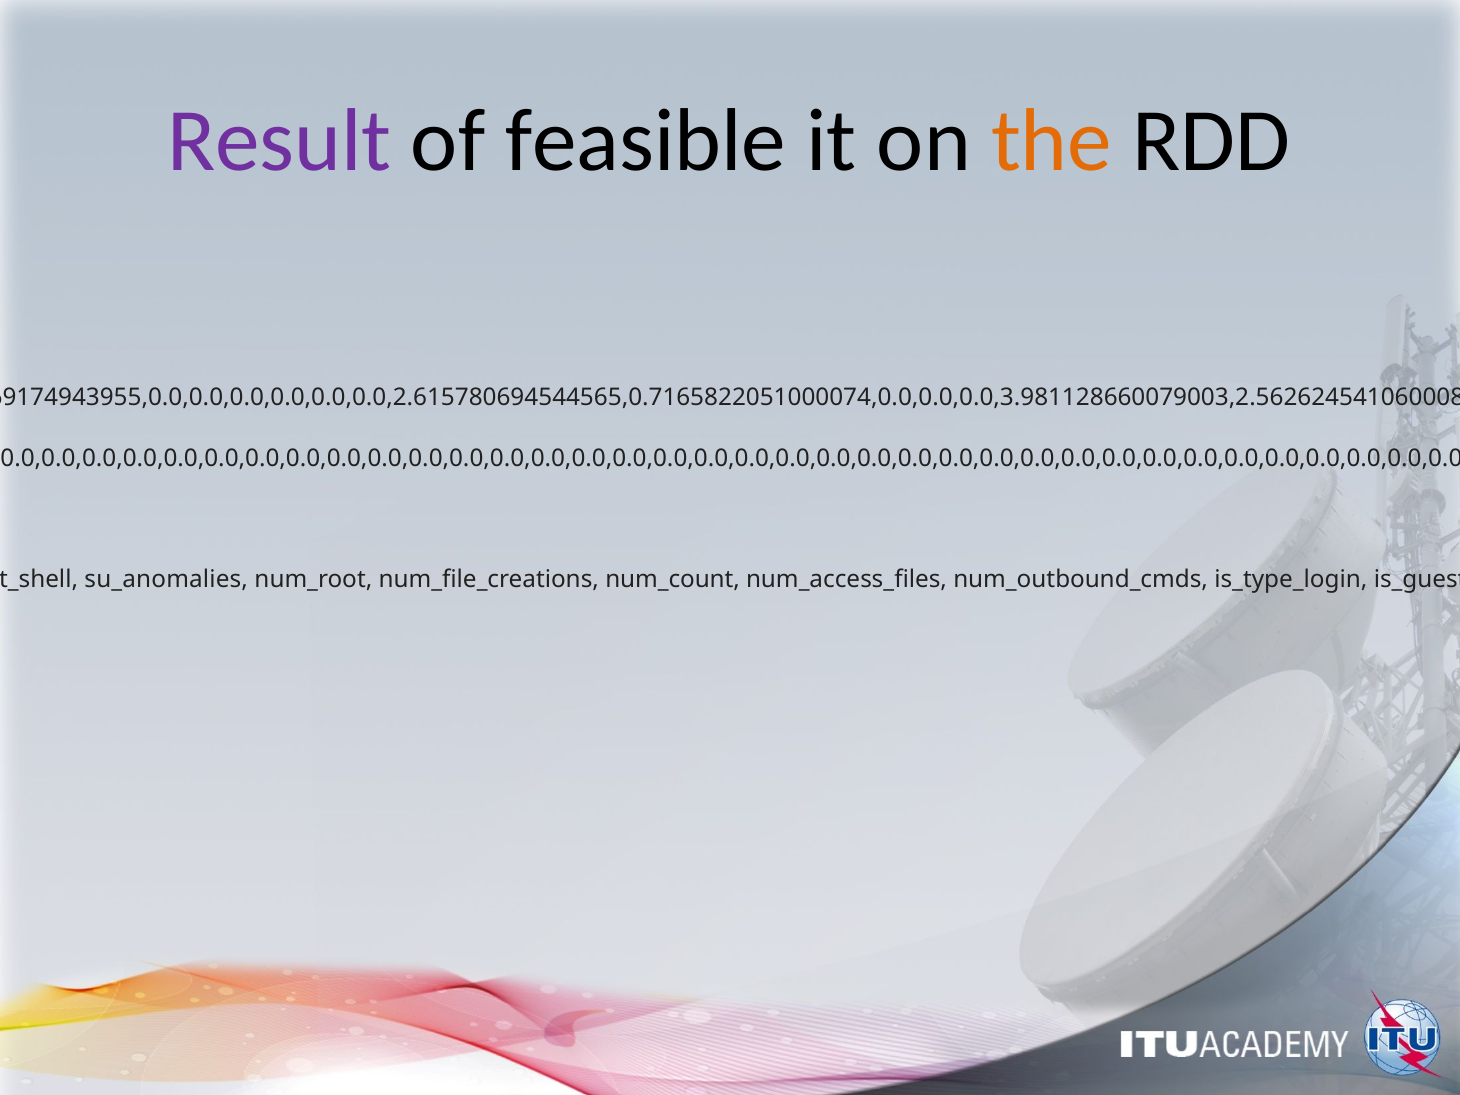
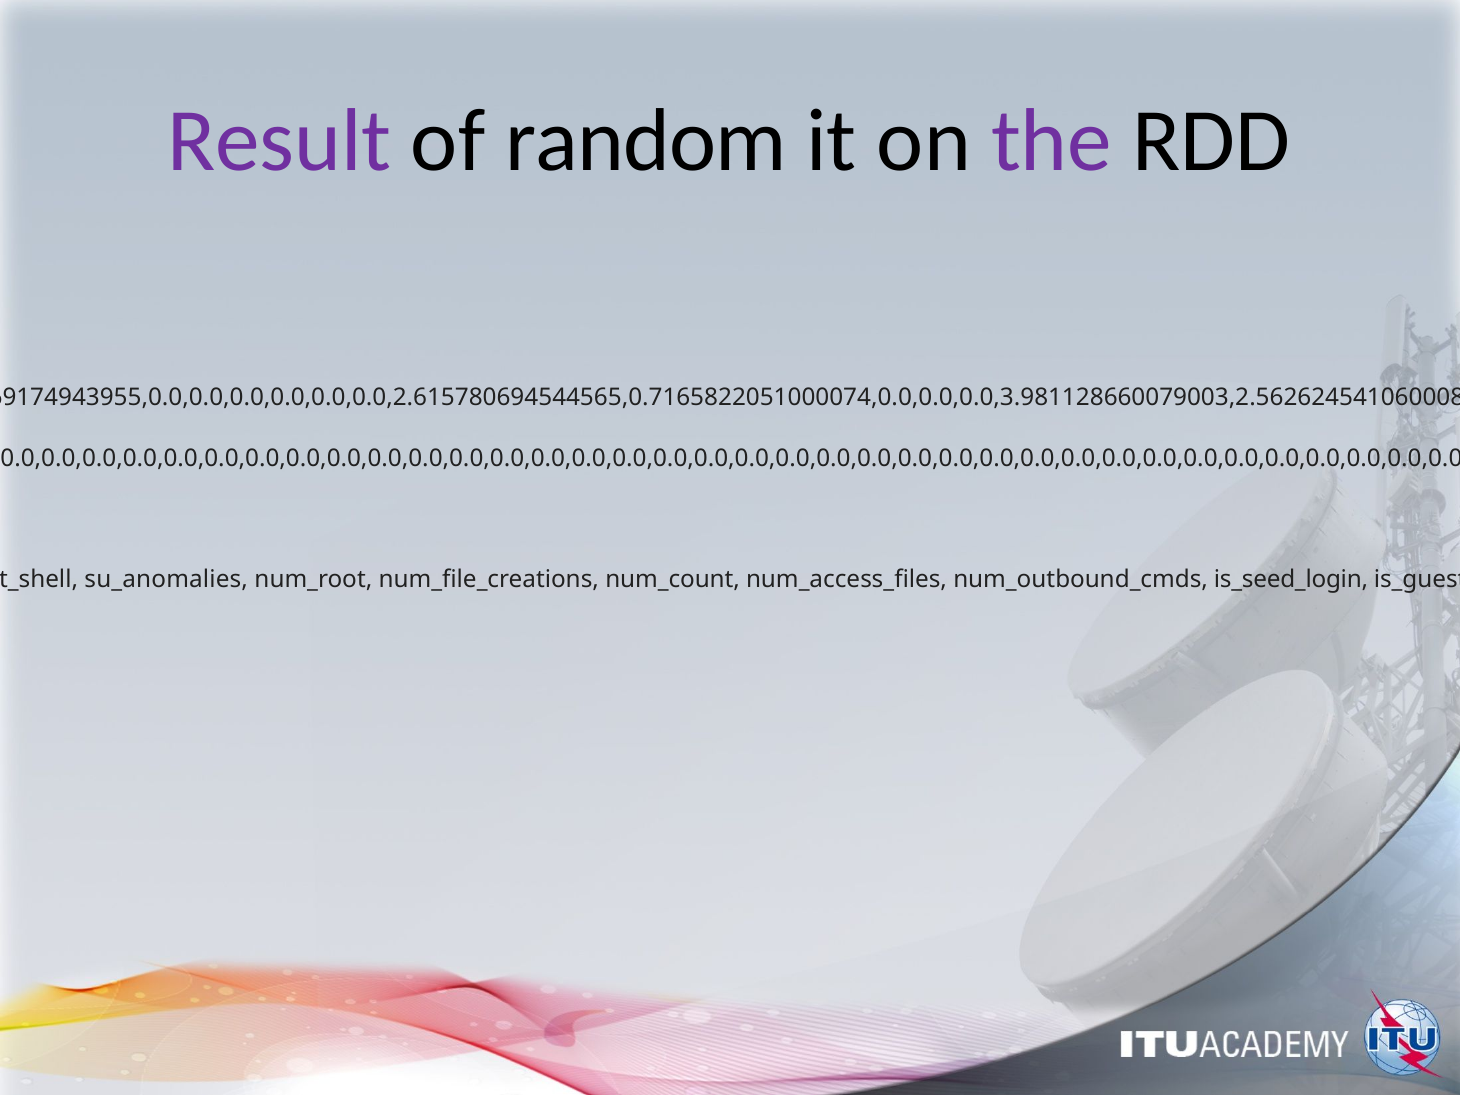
feasible: feasible -> random (646, 141)
the colour: orange -> purple (1051, 141)
is_type_login: is_type_login -> is_seed_login (1291, 580)
